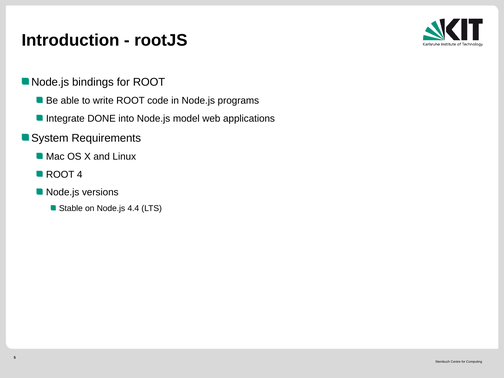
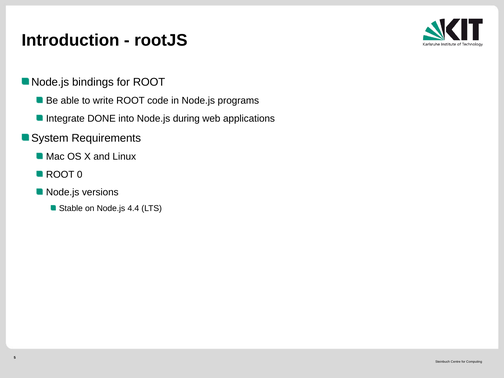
model: model -> during (186, 119)
4: 4 -> 0 (80, 175)
